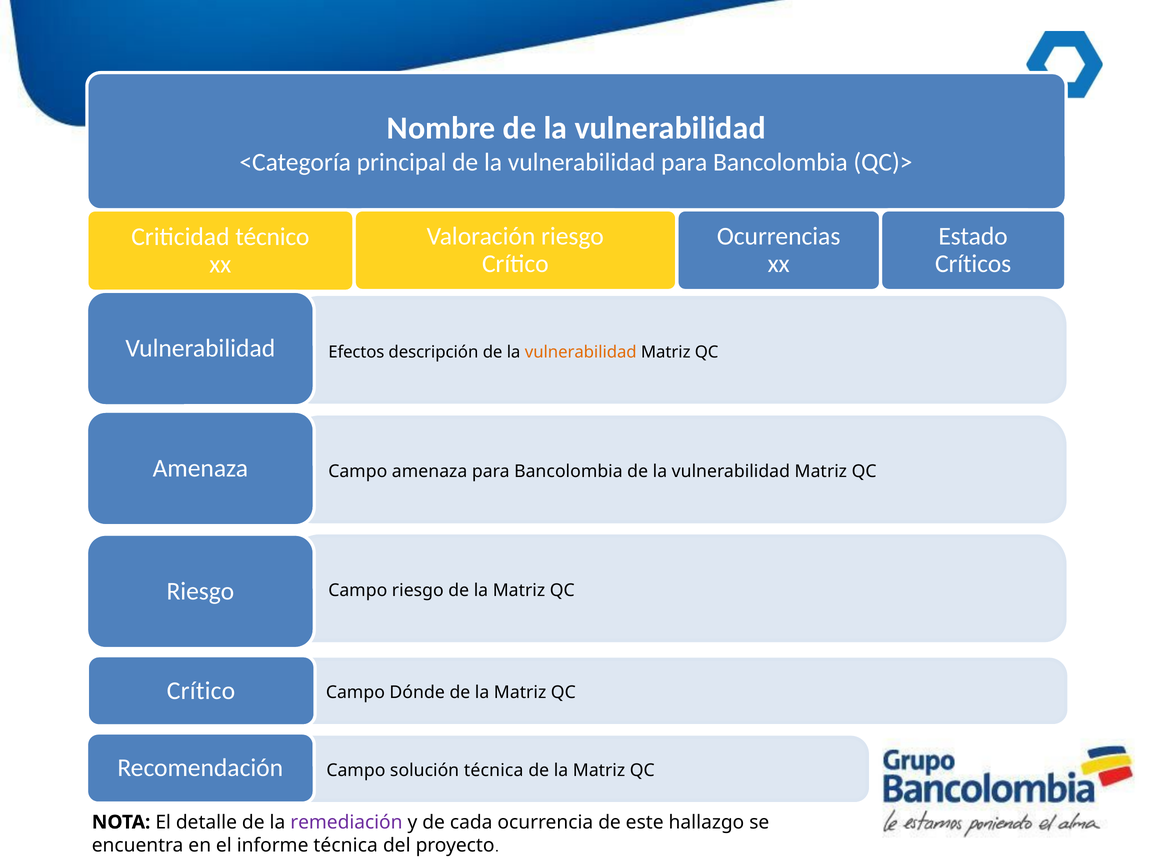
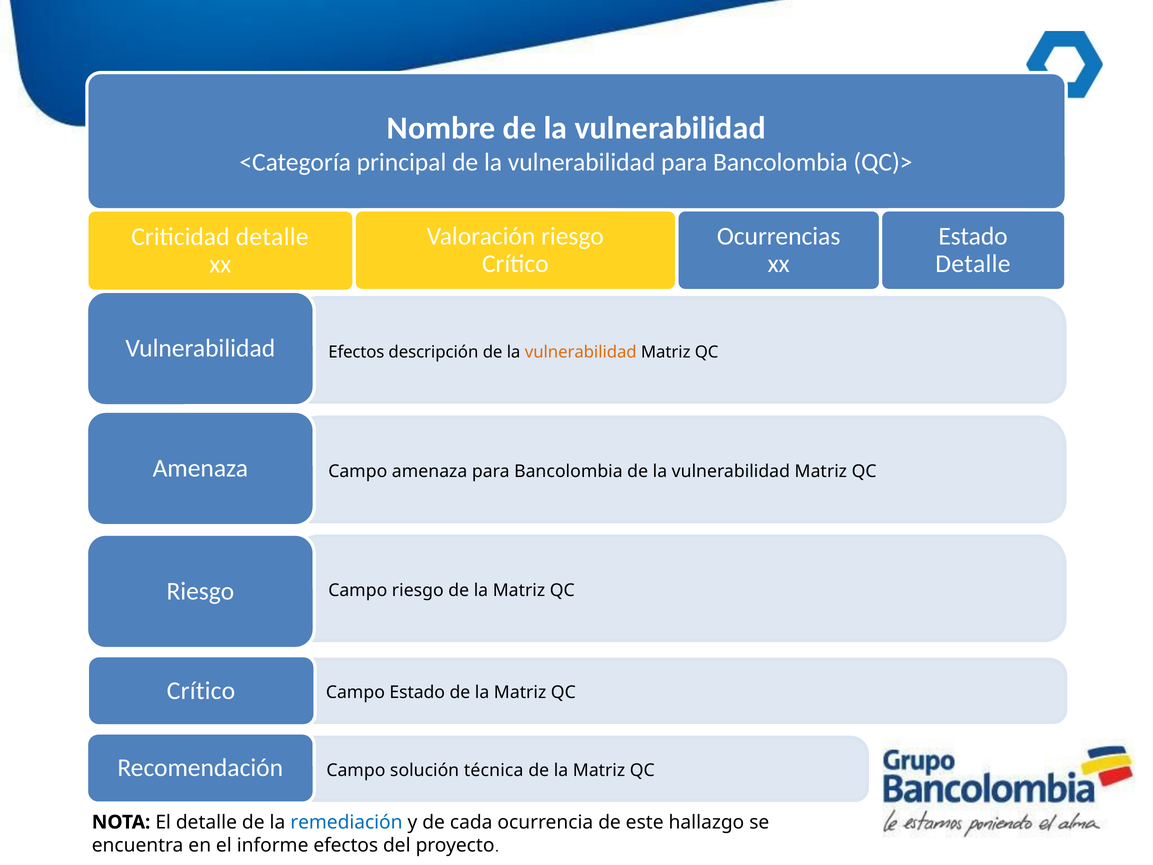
Criticidad técnico: técnico -> detalle (272, 237)
Críticos: Críticos -> Detalle (973, 264)
Campo Dónde: Dónde -> Estado (417, 692)
remediación colour: purple -> blue (346, 822)
informe técnica: técnica -> efectos (346, 845)
